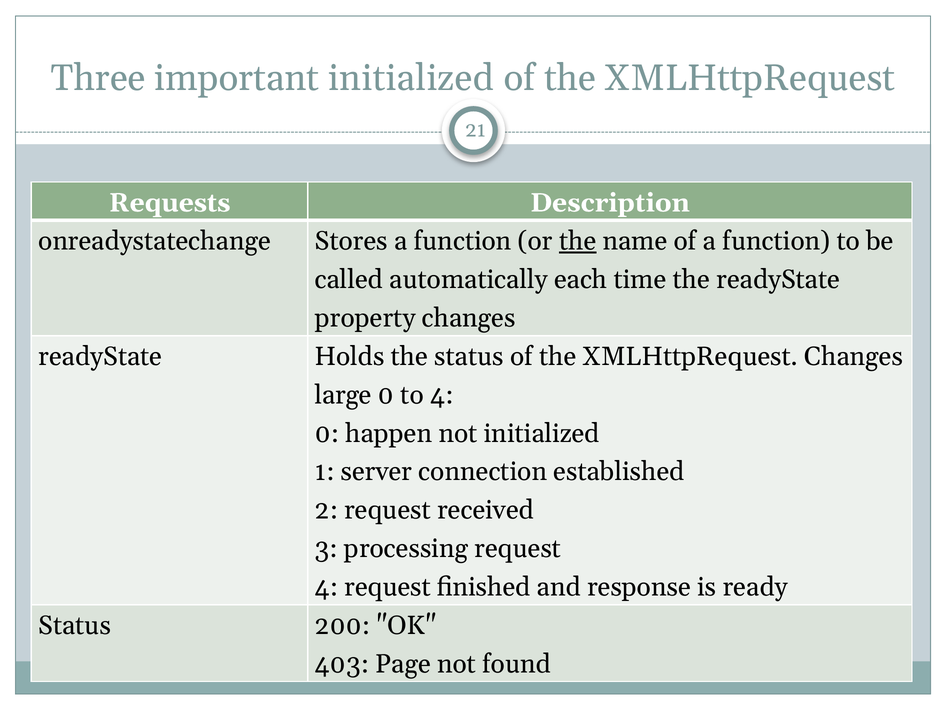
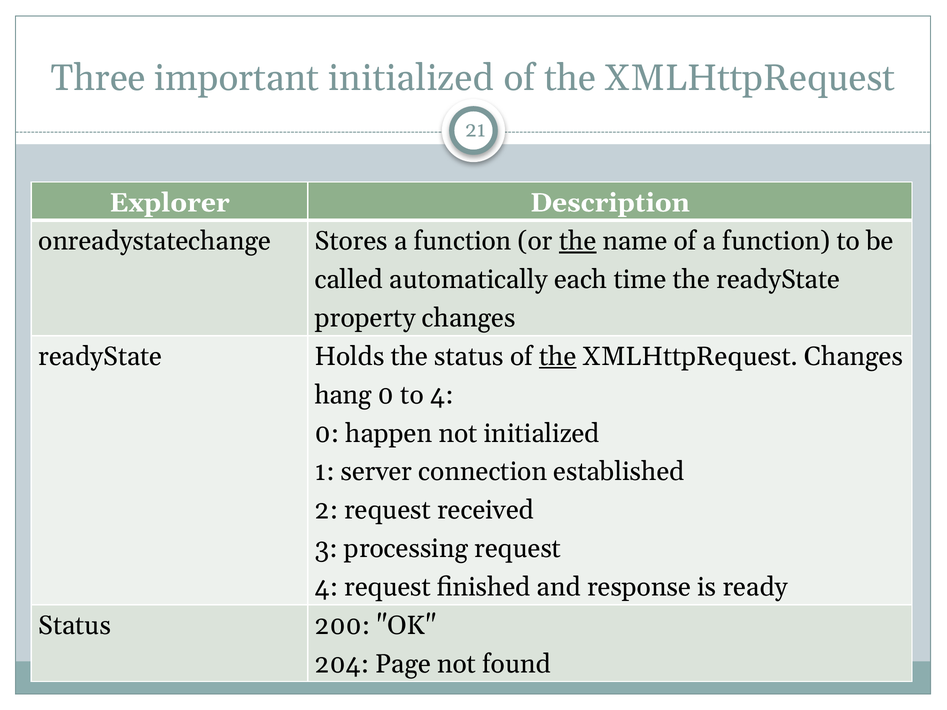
Requests: Requests -> Explorer (170, 203)
the underline: none -> present (558, 357)
large: large -> hang (343, 395)
403: 403 -> 204 (342, 664)
